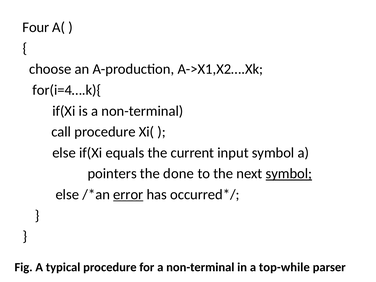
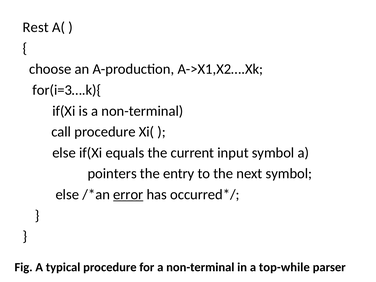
Four: Four -> Rest (36, 27)
for(i=4….k){: for(i=4….k){ -> for(i=3….k){ (67, 90)
done: done -> entry (179, 174)
symbol underline: present -> none (289, 174)
